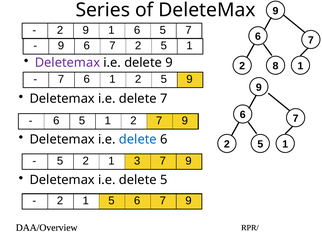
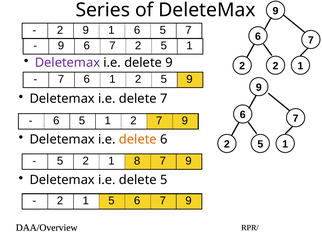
2 8: 8 -> 2 (276, 66)
delete colour: blue -> orange (138, 140)
3: 3 -> 8 (137, 161)
